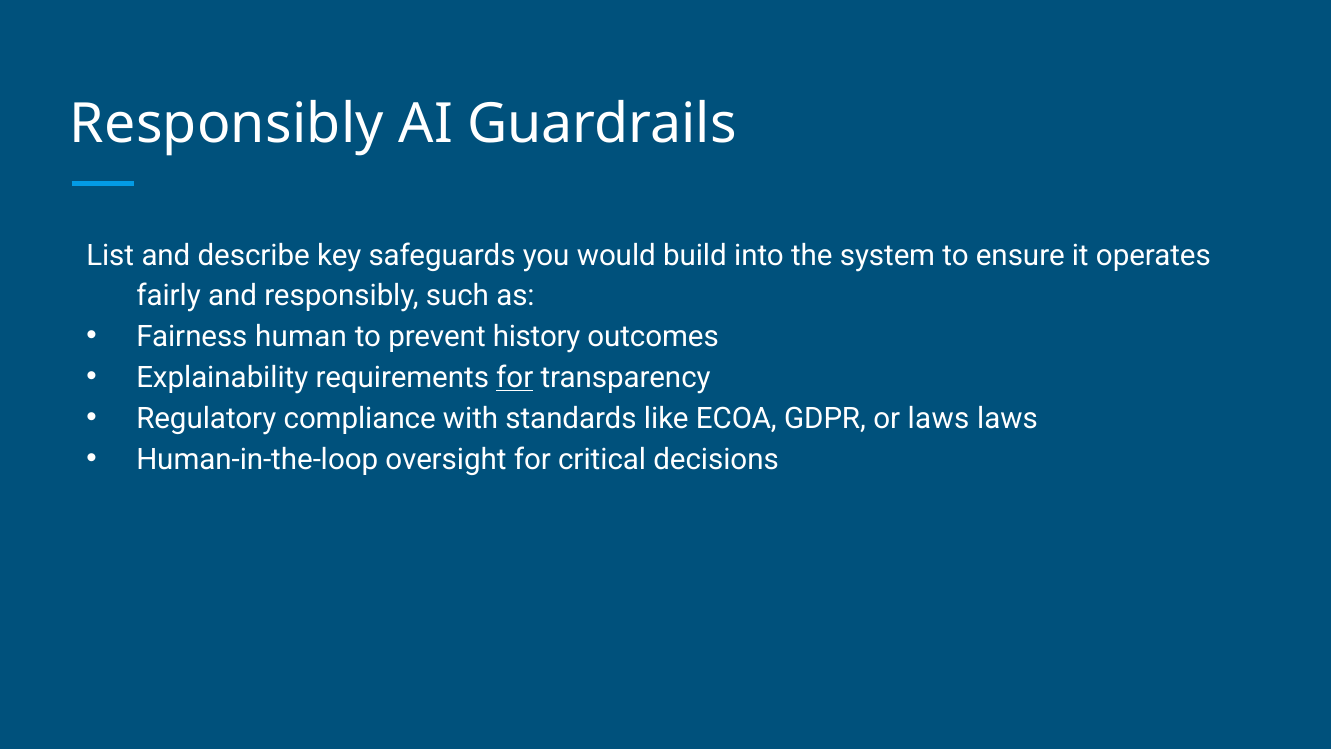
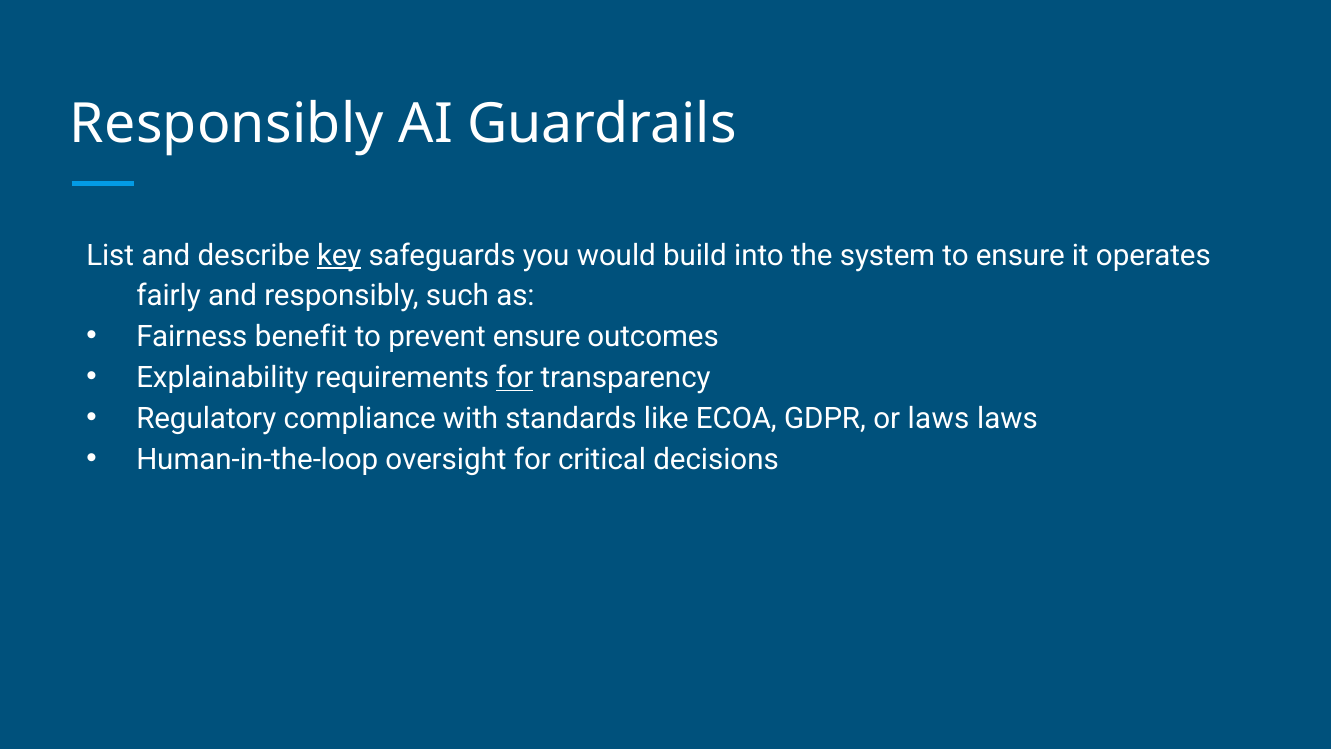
key underline: none -> present (339, 255)
human: human -> benefit (301, 337)
prevent history: history -> ensure (537, 337)
